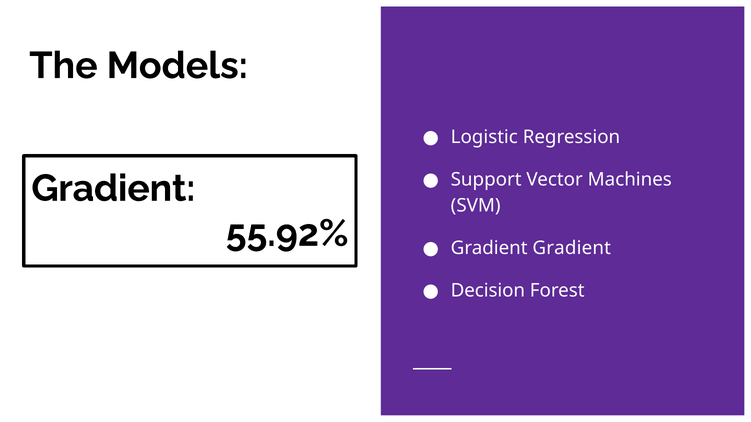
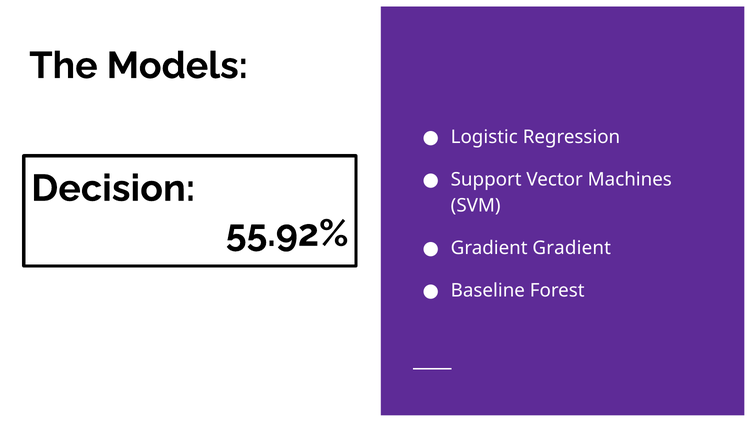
Gradient: Gradient -> Decision (113, 189)
Decision: Decision -> Baseline (488, 291)
